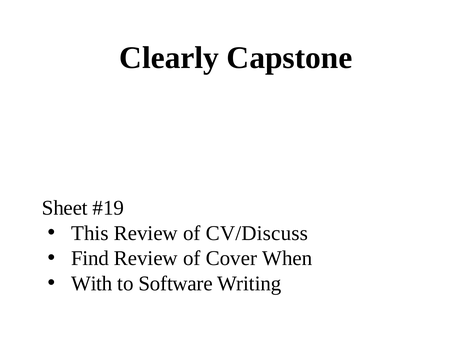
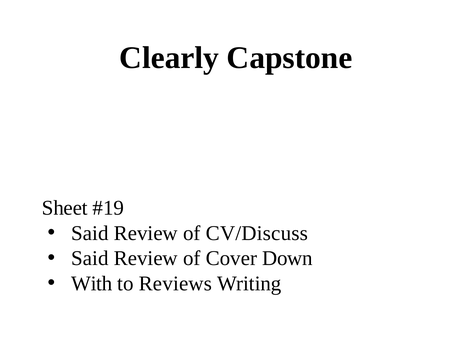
This: This -> Said (90, 233)
Find: Find -> Said (90, 258)
When: When -> Down (287, 258)
Software: Software -> Reviews (175, 283)
